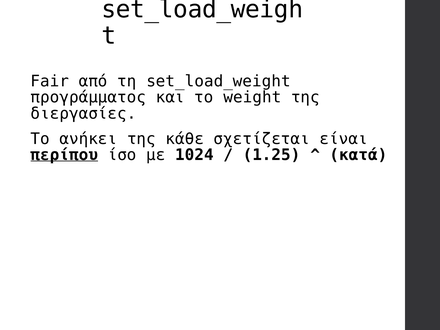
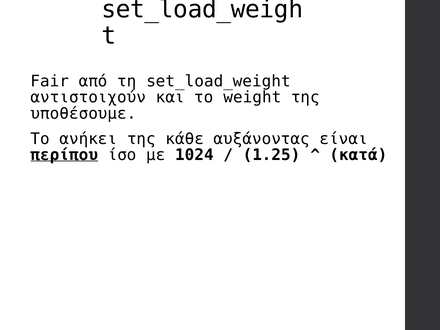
προγράμματος: προγράμματος -> αντιστοιχούν (88, 97)
διεργασίες: διεργασίες -> υποθέσουμε (84, 114)
σχετίζεται: σχετίζεται -> αυξάνοντας (262, 139)
